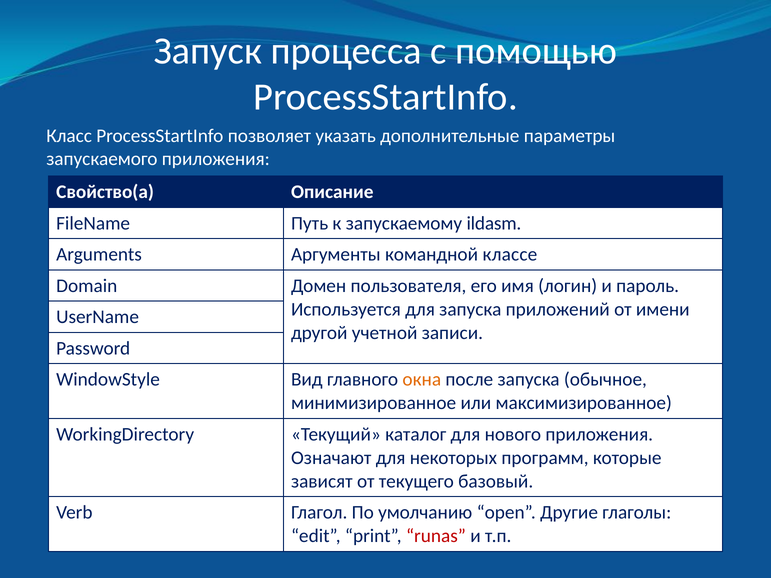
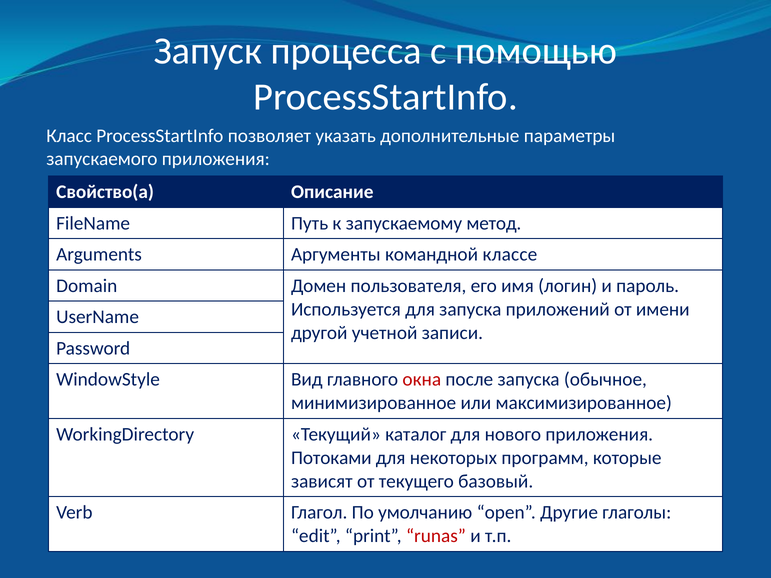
ildasm: ildasm -> метод (494, 223)
окна colour: orange -> red (422, 380)
Означают: Означают -> Потоками (331, 458)
